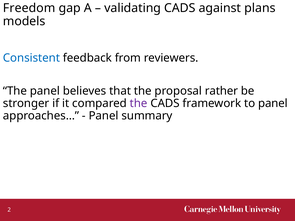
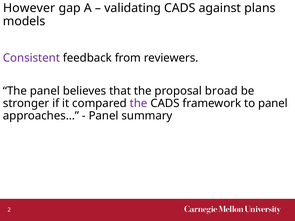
Freedom: Freedom -> However (29, 8)
Consistent colour: blue -> purple (31, 58)
rather: rather -> broad (221, 91)
